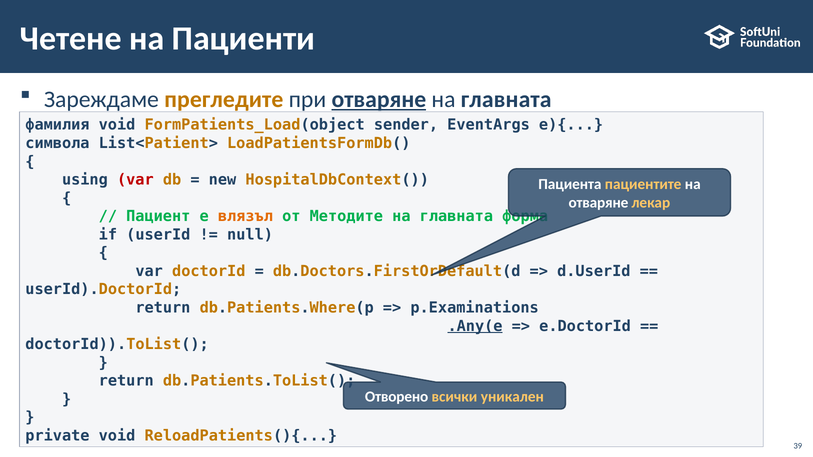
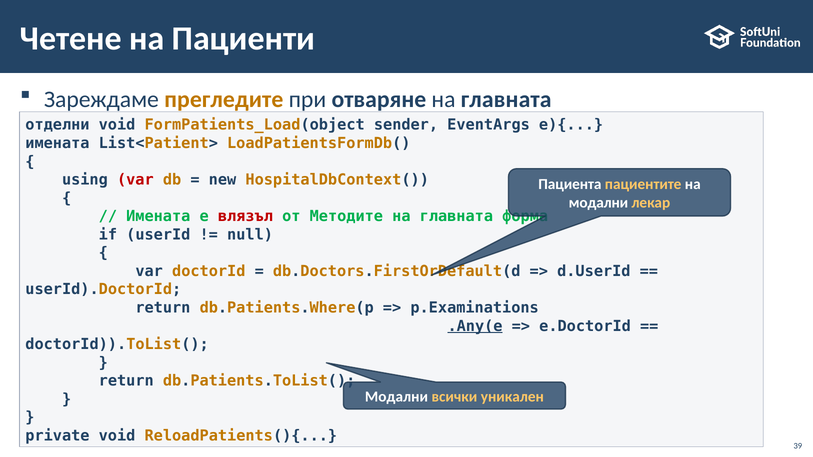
отваряне underline: present -> none (379, 99)
фамилия: фамилия -> отделни (57, 125)
символа: символа -> имената (57, 143)
отваряне: отваряне -> модални (598, 203)
Пациент: Пациент -> Имената (158, 216)
влязъл colour: orange -> red (245, 216)
Отворено: Отворено -> Модални (397, 397)
